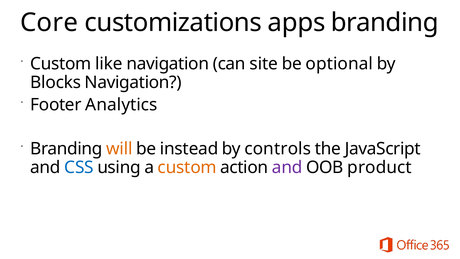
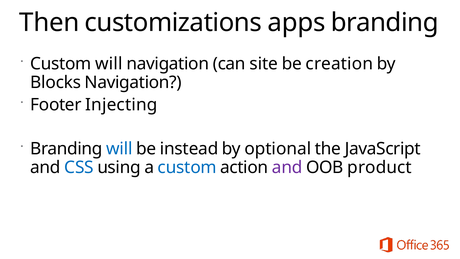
Core: Core -> Then (49, 22)
Custom like: like -> will (109, 64)
optional: optional -> creation (339, 64)
Analytics: Analytics -> Injecting (121, 105)
will colour: orange -> blue (119, 149)
controls: controls -> optional (278, 149)
custom colour: orange -> blue (187, 167)
